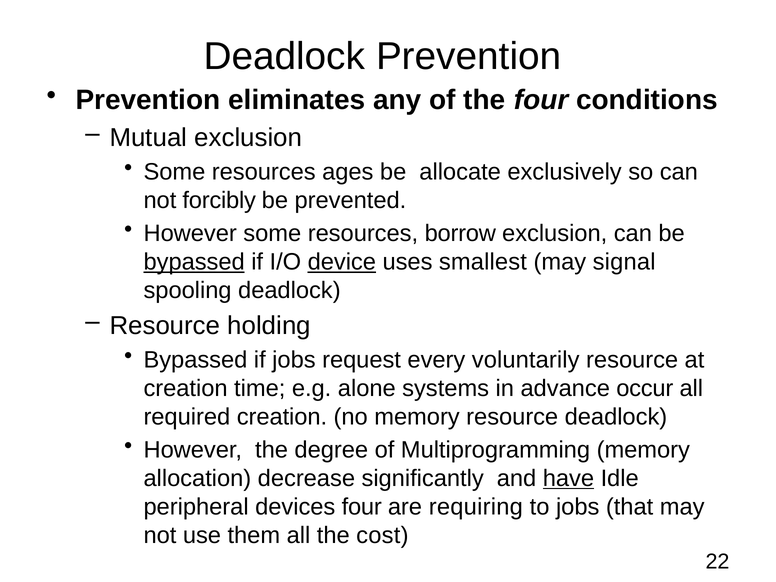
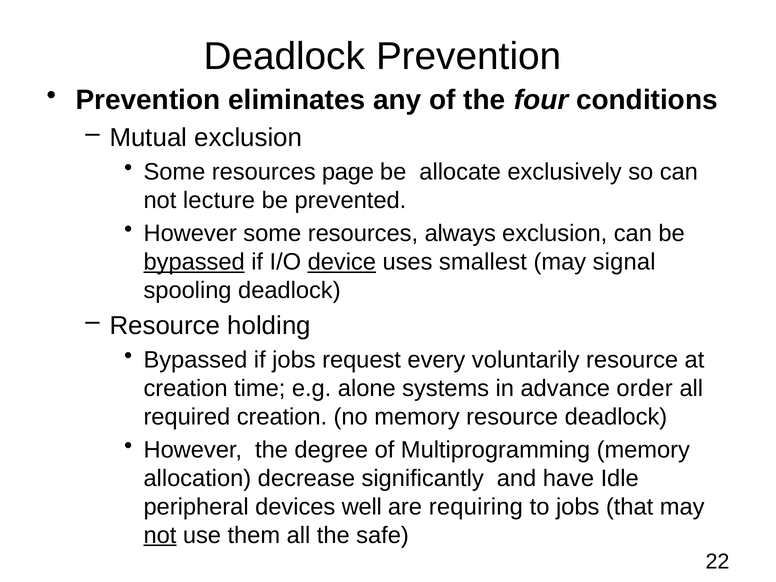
ages: ages -> page (348, 172)
forcibly: forcibly -> lecture (219, 200)
borrow: borrow -> always (460, 234)
occur: occur -> order (645, 388)
have underline: present -> none (568, 478)
devices four: four -> well (362, 507)
not underline: none -> present (160, 535)
cost: cost -> safe (383, 535)
